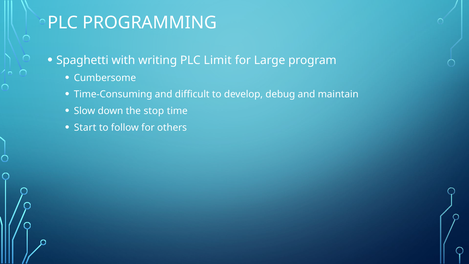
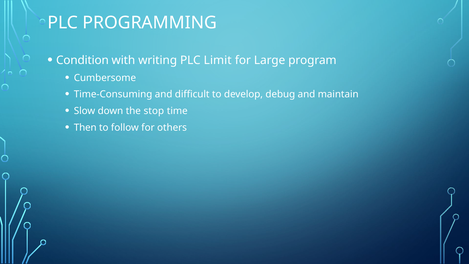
Spaghetti: Spaghetti -> Condition (82, 60)
Start: Start -> Then (85, 127)
